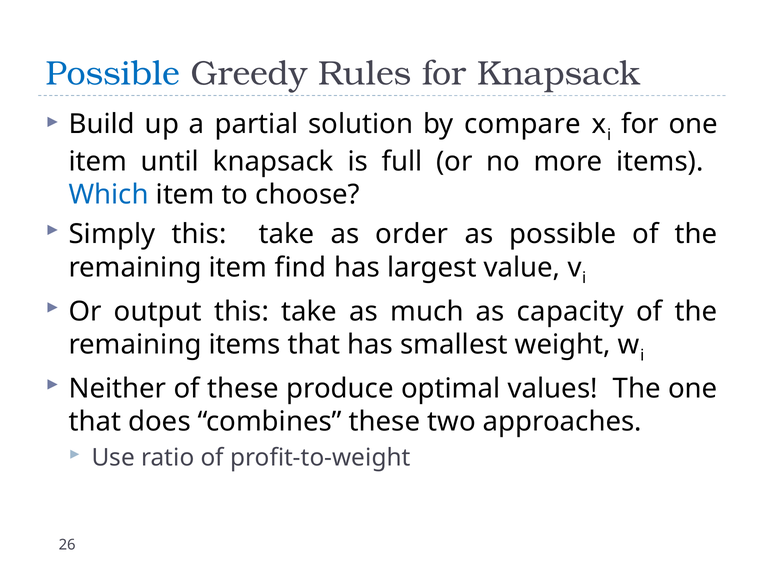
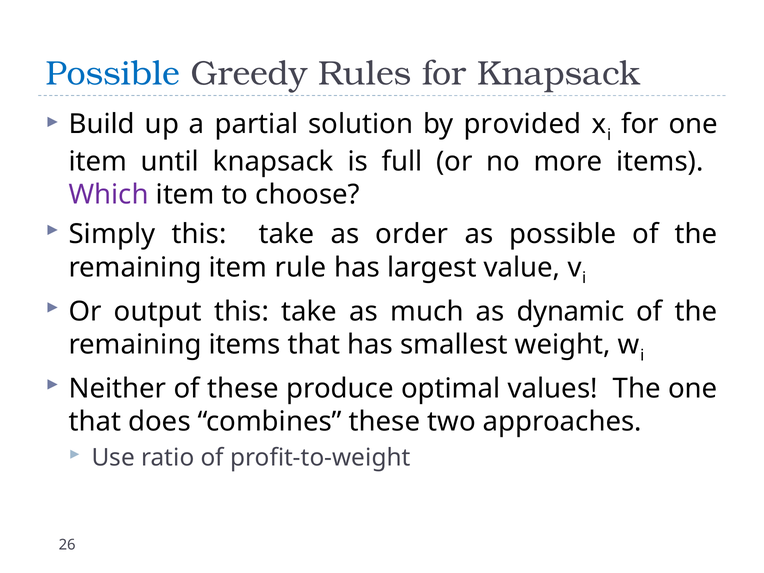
compare: compare -> provided (523, 124)
Which colour: blue -> purple (109, 195)
find: find -> rule (301, 267)
capacity: capacity -> dynamic (571, 311)
